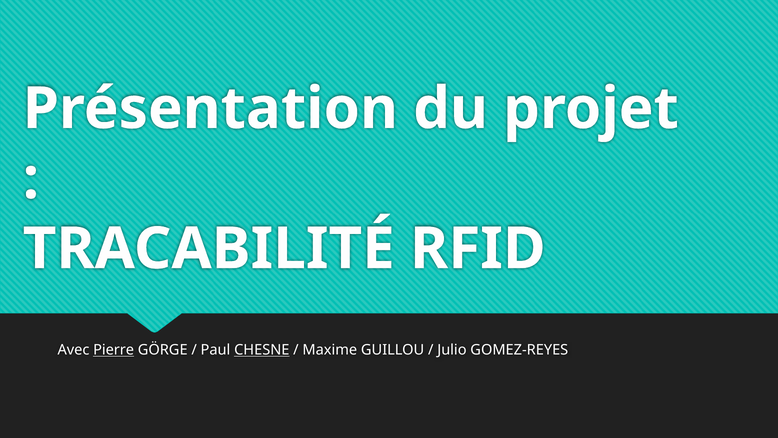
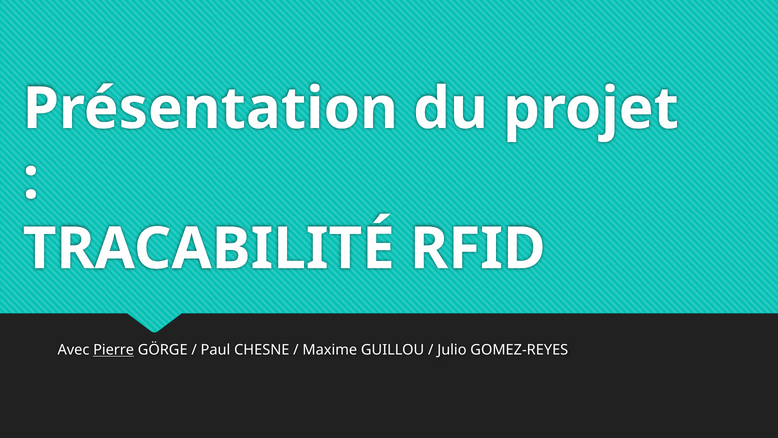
CHESNE underline: present -> none (262, 350)
